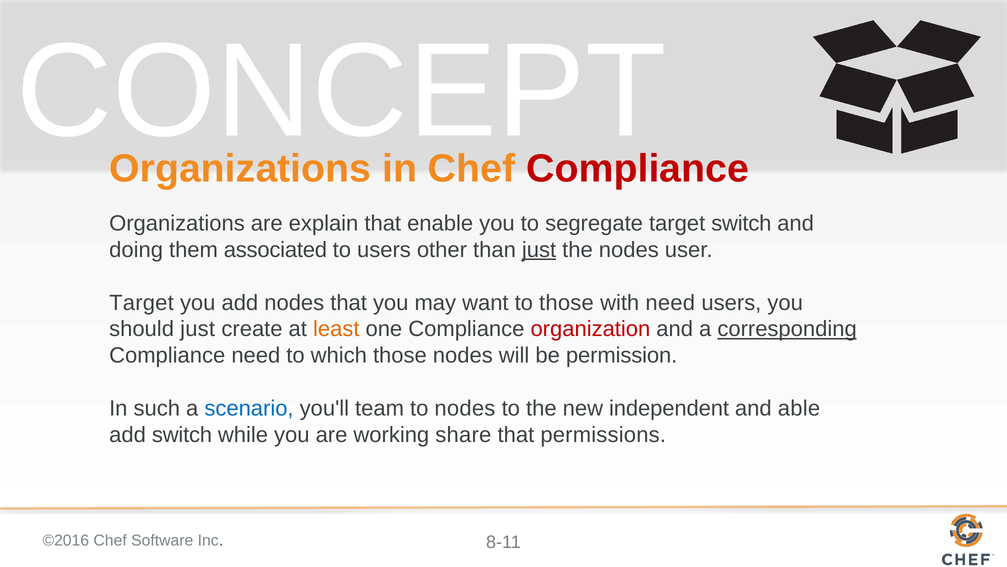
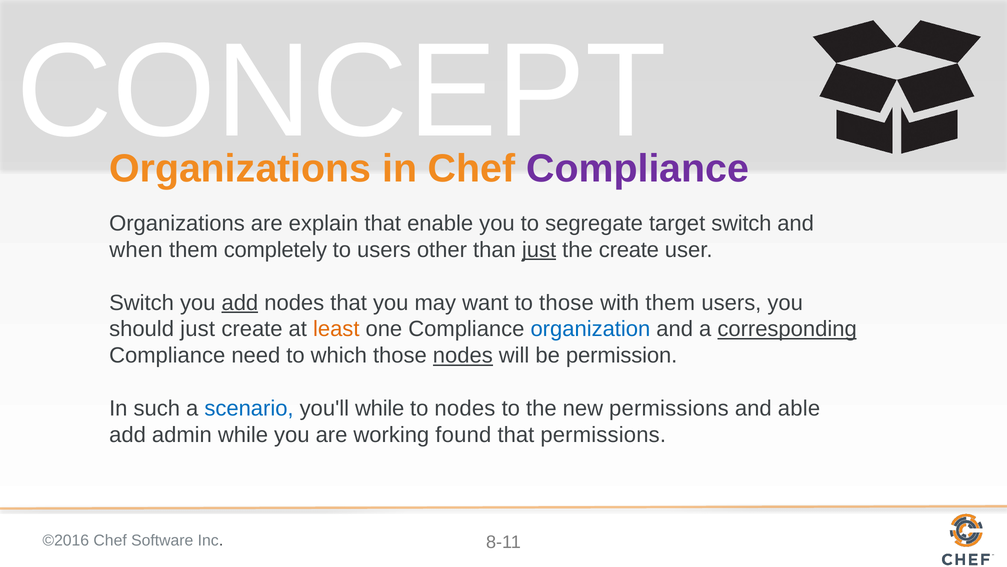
Compliance colour: red -> purple (638, 169)
doing: doing -> when (136, 250)
associated: associated -> completely (275, 250)
the nodes: nodes -> create (629, 250)
Target: Target -> Switch (142, 302)
add underline: none -> present (240, 302)
with need: need -> them (670, 302)
organization colour: red -> blue (590, 329)
nodes underline: none -> present (463, 355)
you'll team: team -> while (380, 408)
new independent: independent -> permissions (669, 408)
add switch: switch -> admin (182, 435)
share: share -> found (463, 435)
